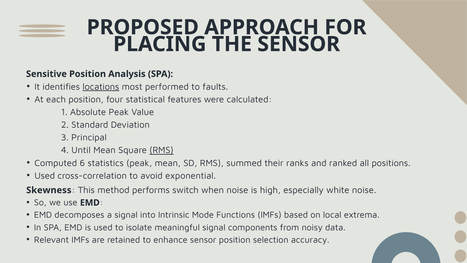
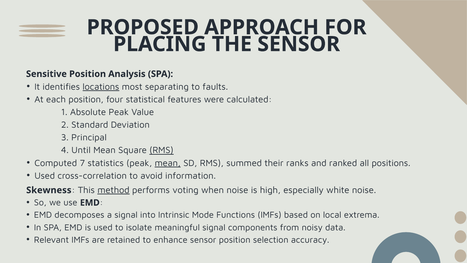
performed: performed -> separating (167, 87)
6: 6 -> 7 (82, 163)
mean underline: none -> present (168, 163)
exponential: exponential -> information (191, 176)
method underline: none -> present (113, 190)
switch: switch -> voting (186, 190)
